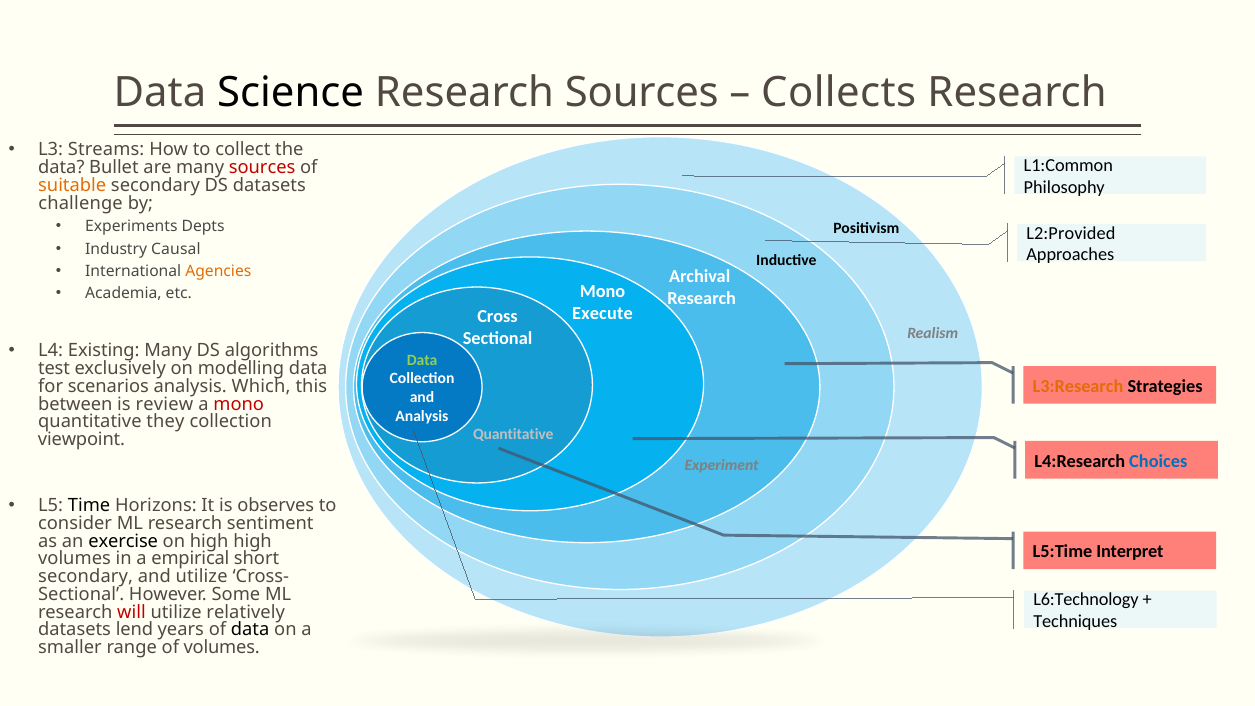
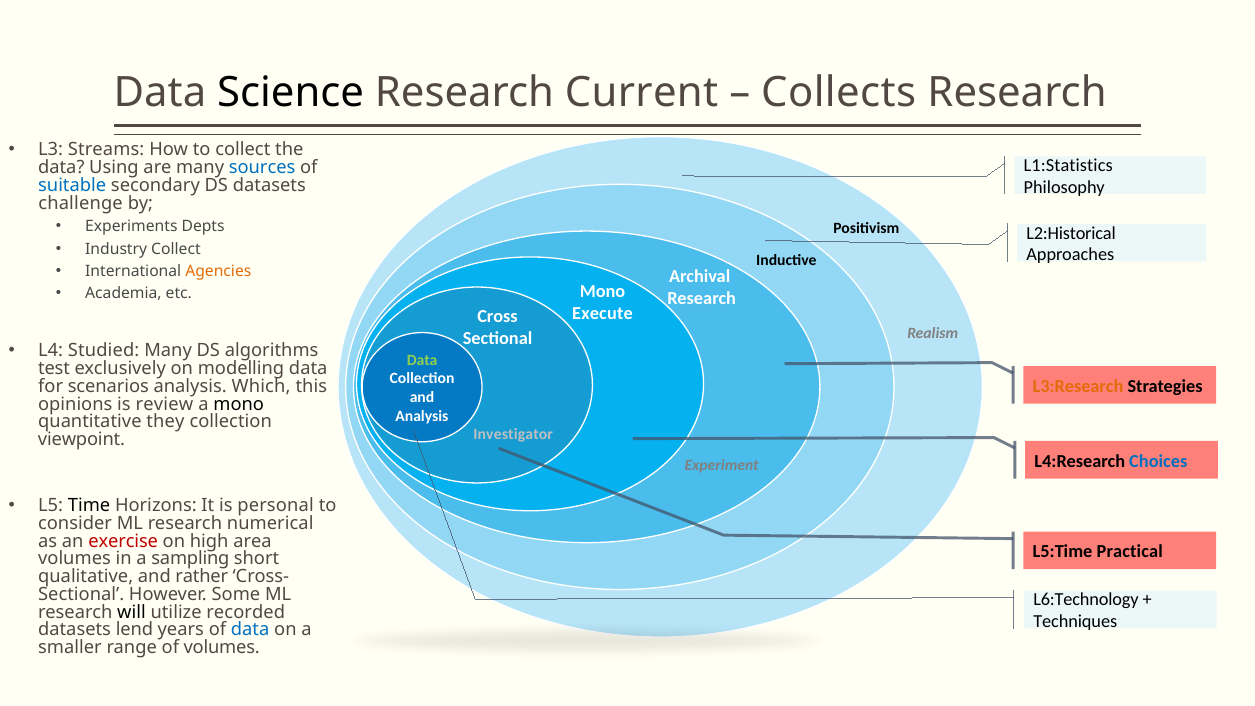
Research Sources: Sources -> Current (642, 93)
L1:Common: L1:Common -> L1:Statistics (1068, 165)
Bullet: Bullet -> Using (114, 167)
sources colour: red -> blue (262, 167)
suitable colour: orange -> blue (72, 185)
L2:Provided: L2:Provided -> L2:Historical (1071, 233)
Industry Causal: Causal -> Collect (176, 249)
Existing: Existing -> Studied (104, 351)
between: between -> opinions (75, 404)
mono colour: red -> black (239, 404)
Quantitative: Quantitative -> Investigator (513, 434)
observes: observes -> personal (276, 505)
sentiment: sentiment -> numerical (270, 523)
exercise colour: black -> red (123, 541)
high high: high -> area (253, 541)
Interpret: Interpret -> Practical (1130, 552)
empirical: empirical -> sampling (190, 559)
secondary: secondary -> qualitative (86, 577)
and utilize: utilize -> rather (202, 577)
will colour: red -> black (131, 612)
relatively: relatively -> recorded (246, 612)
data colour: black -> blue (250, 630)
